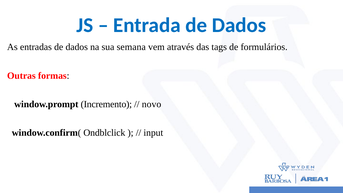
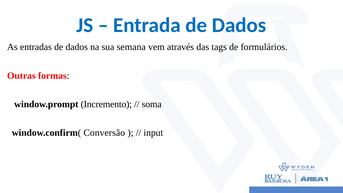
novo: novo -> soma (152, 104)
Ondblclick: Ondblclick -> Conversão (104, 133)
